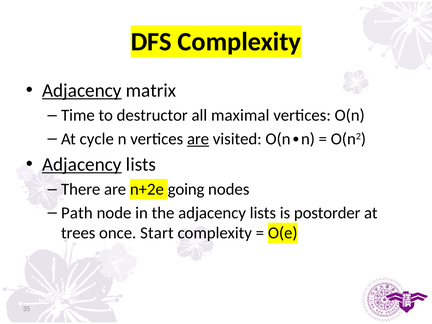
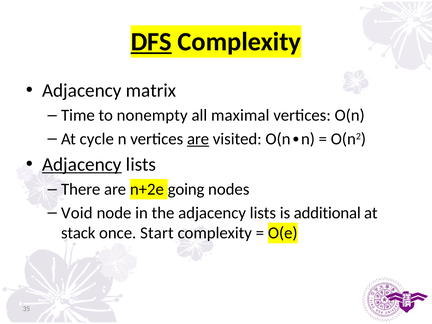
DFS underline: none -> present (151, 42)
Adjacency underline: present -> none (82, 91)
destructor: destructor -> nonempty (152, 115)
Path: Path -> Void (77, 213)
postorder: postorder -> additional (327, 213)
trees: trees -> stack (78, 233)
